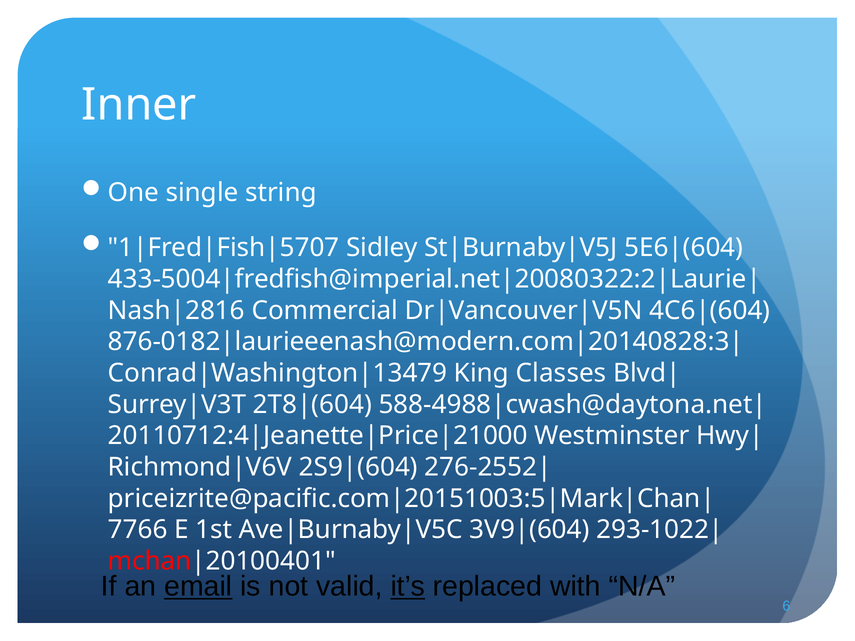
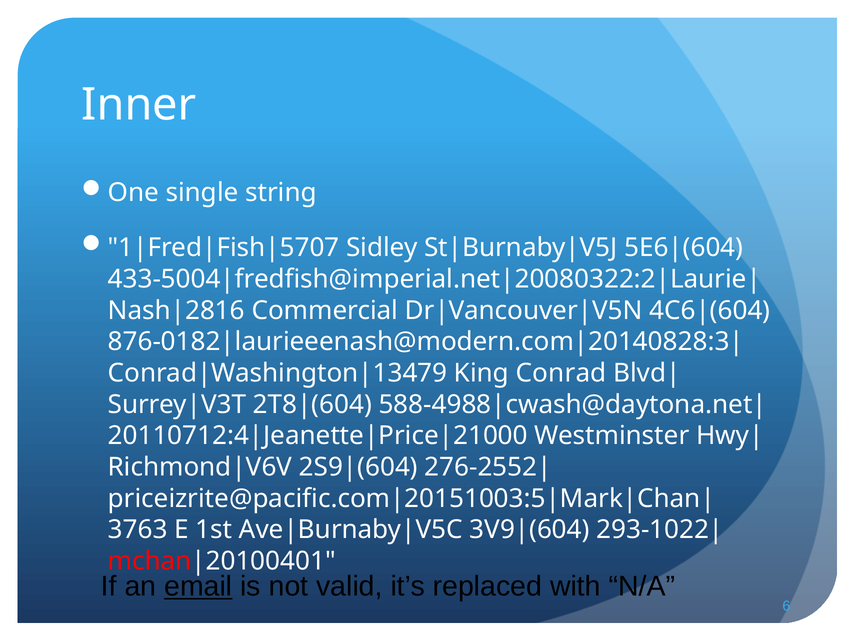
Classes: Classes -> Conrad (561, 373)
7766: 7766 -> 3763 (138, 530)
it’s underline: present -> none (408, 587)
